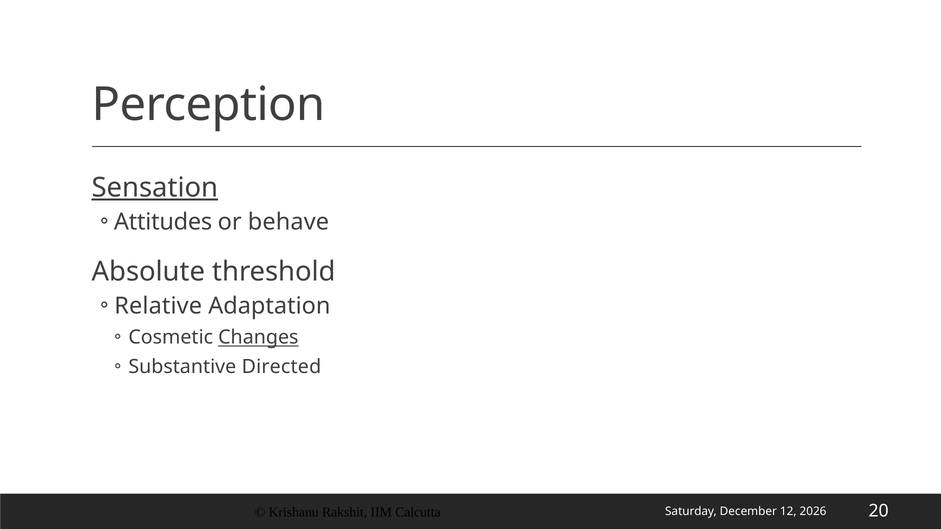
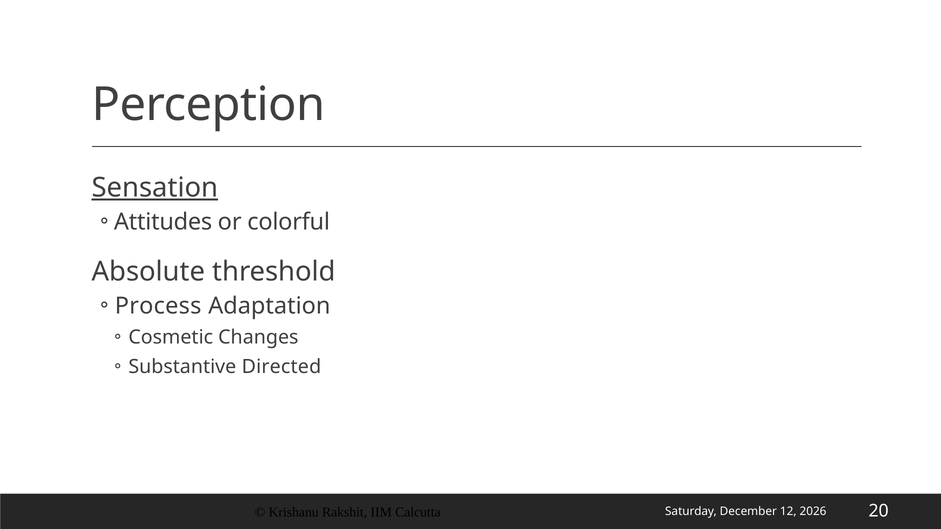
behave: behave -> colorful (289, 222)
Relative: Relative -> Process (158, 306)
Changes underline: present -> none (258, 338)
